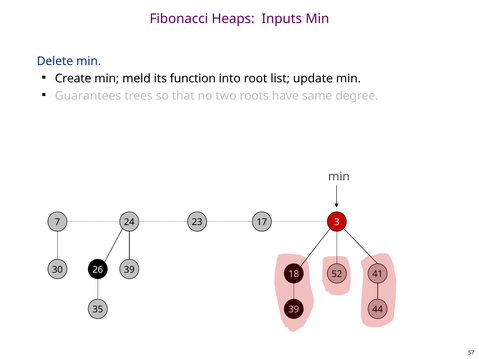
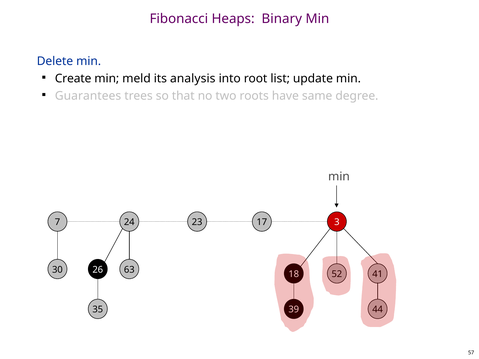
Inputs: Inputs -> Binary (282, 19)
function: function -> analysis (193, 79)
26 39: 39 -> 63 (129, 270)
